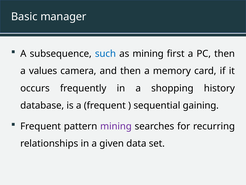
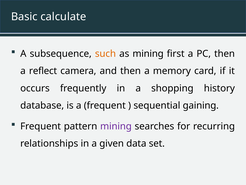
manager: manager -> calculate (63, 17)
such colour: blue -> orange (105, 54)
values: values -> reflect (43, 71)
